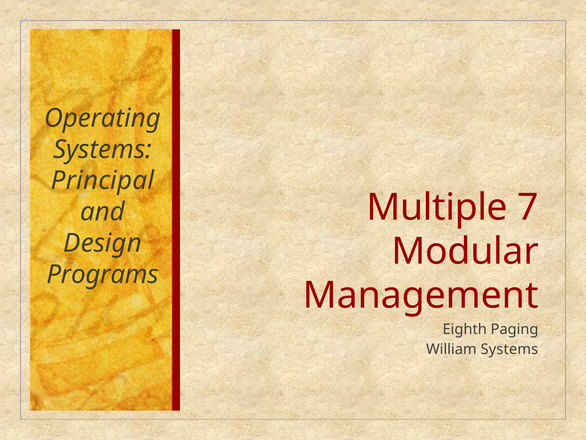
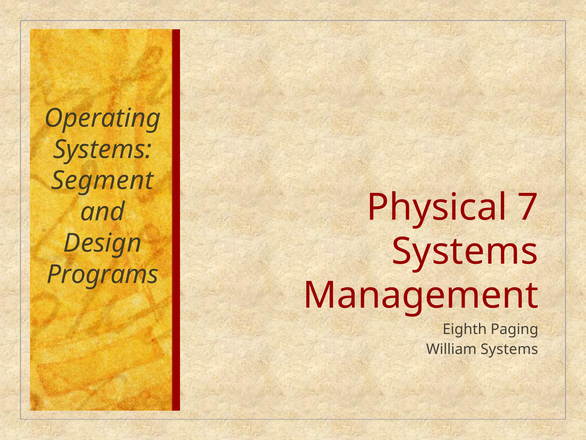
Principal: Principal -> Segment (102, 181)
Multiple: Multiple -> Physical (437, 207)
Modular: Modular -> Systems (465, 251)
